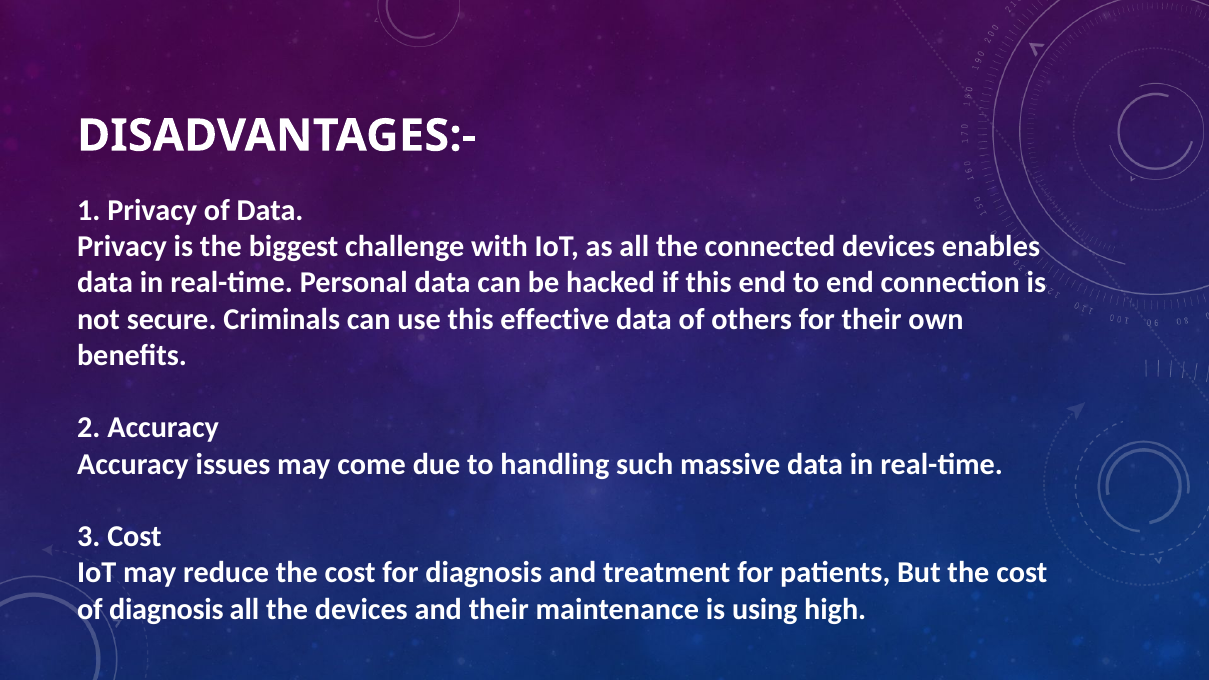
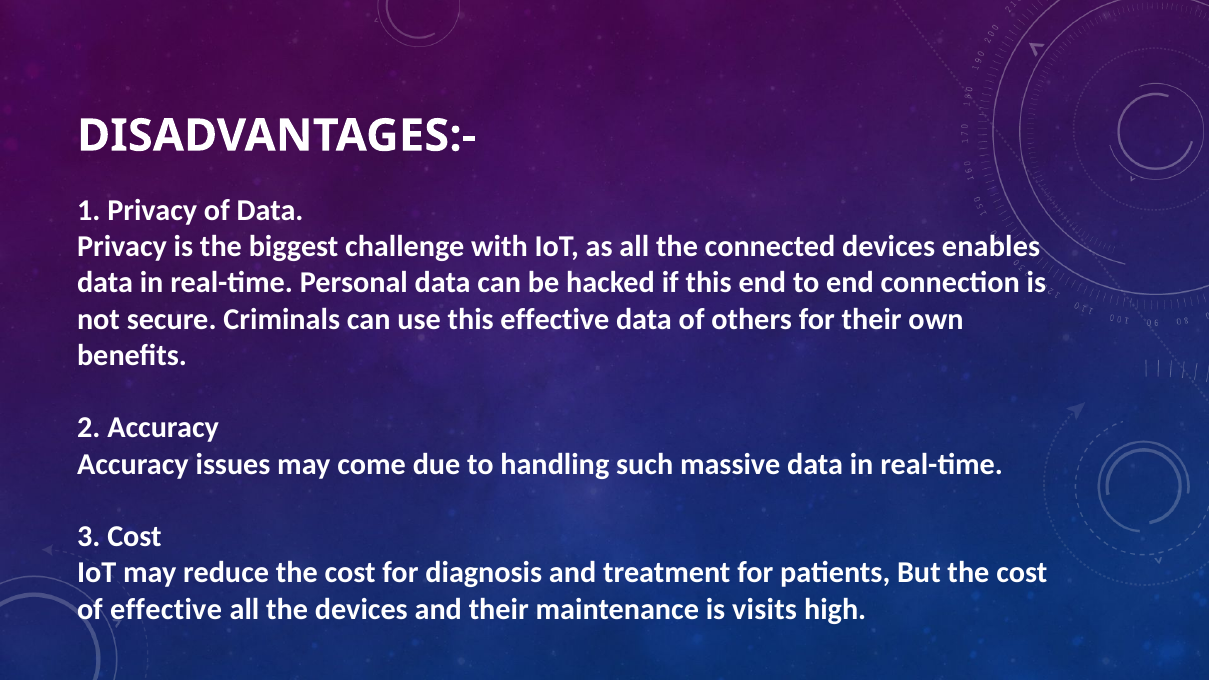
of diagnosis: diagnosis -> effective (166, 609)
using: using -> visits (765, 609)
